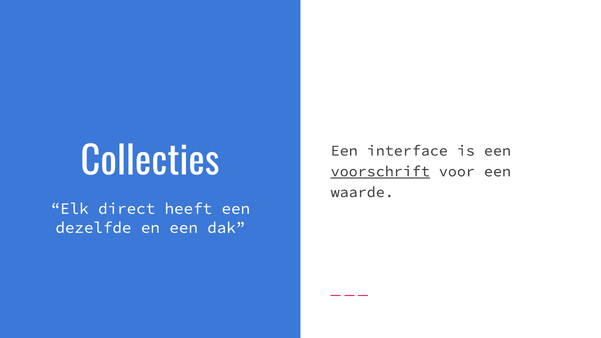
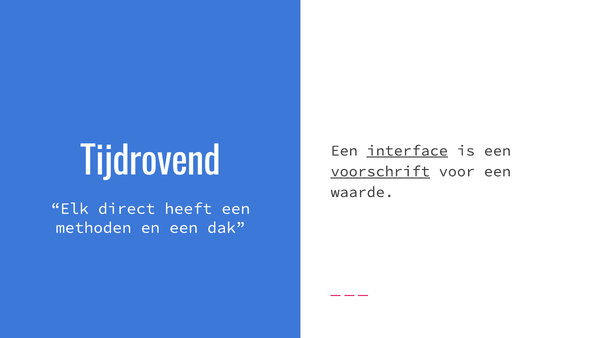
Collecties: Collecties -> Tijdrovend (151, 162)
interface underline: none -> present (407, 151)
dezelfde: dezelfde -> methoden (93, 228)
